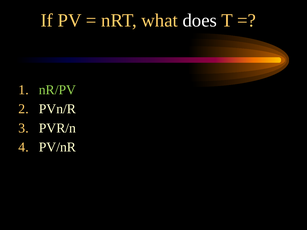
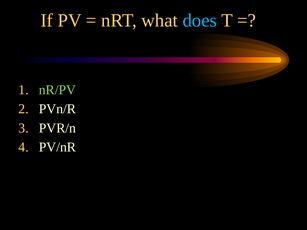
does colour: white -> light blue (200, 20)
